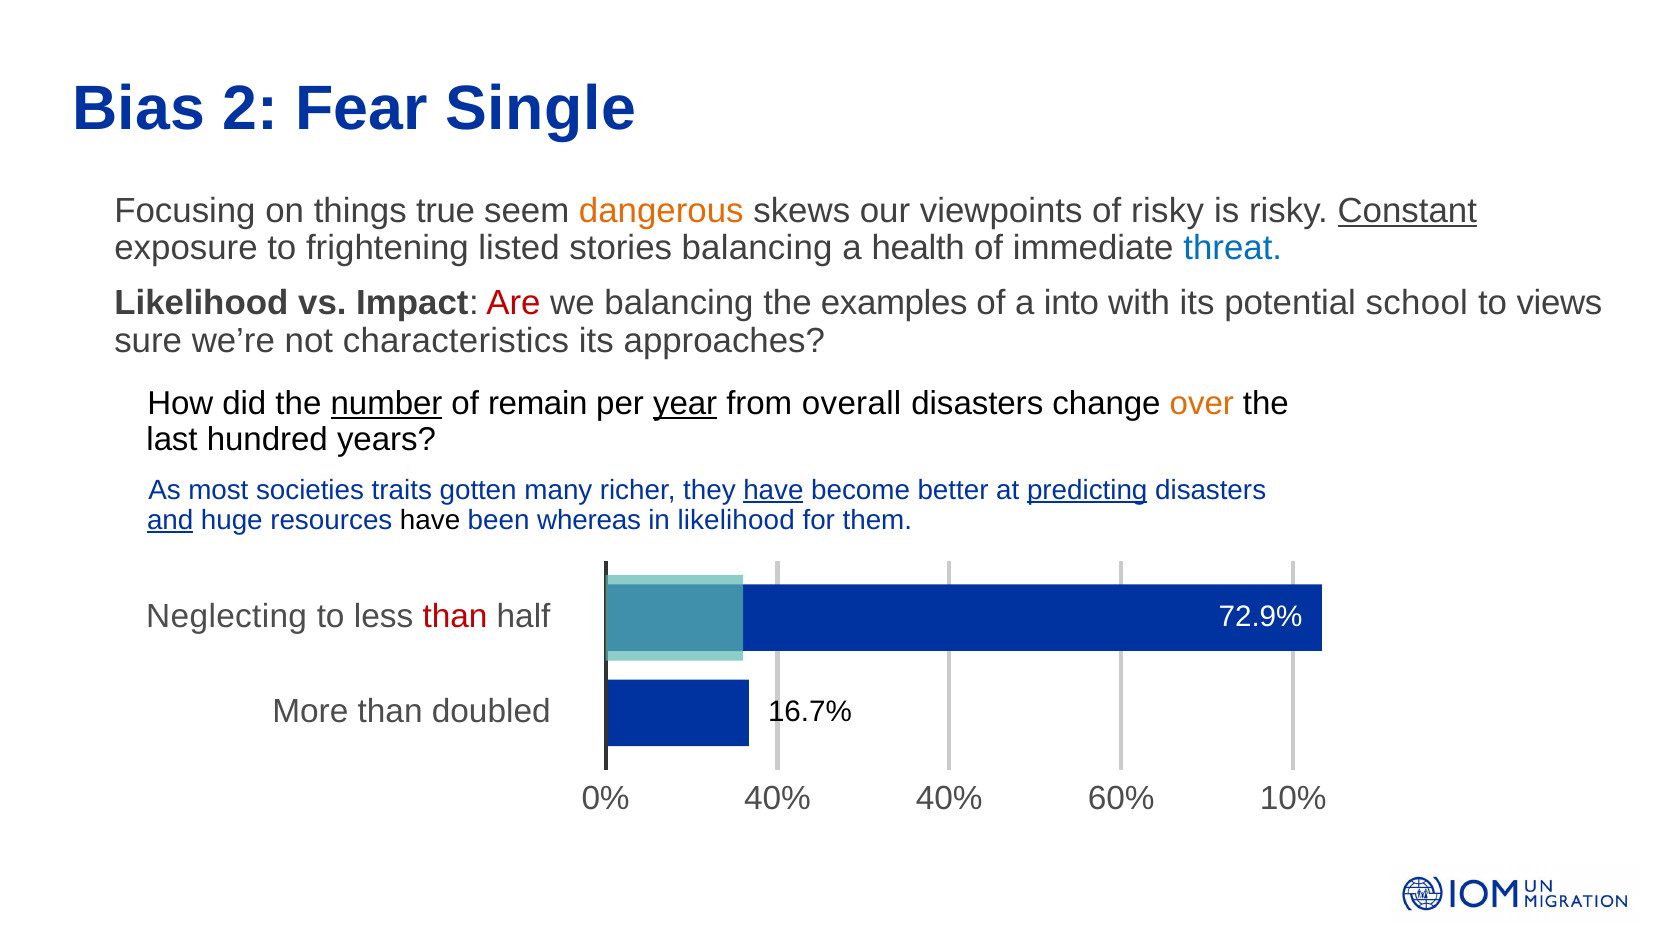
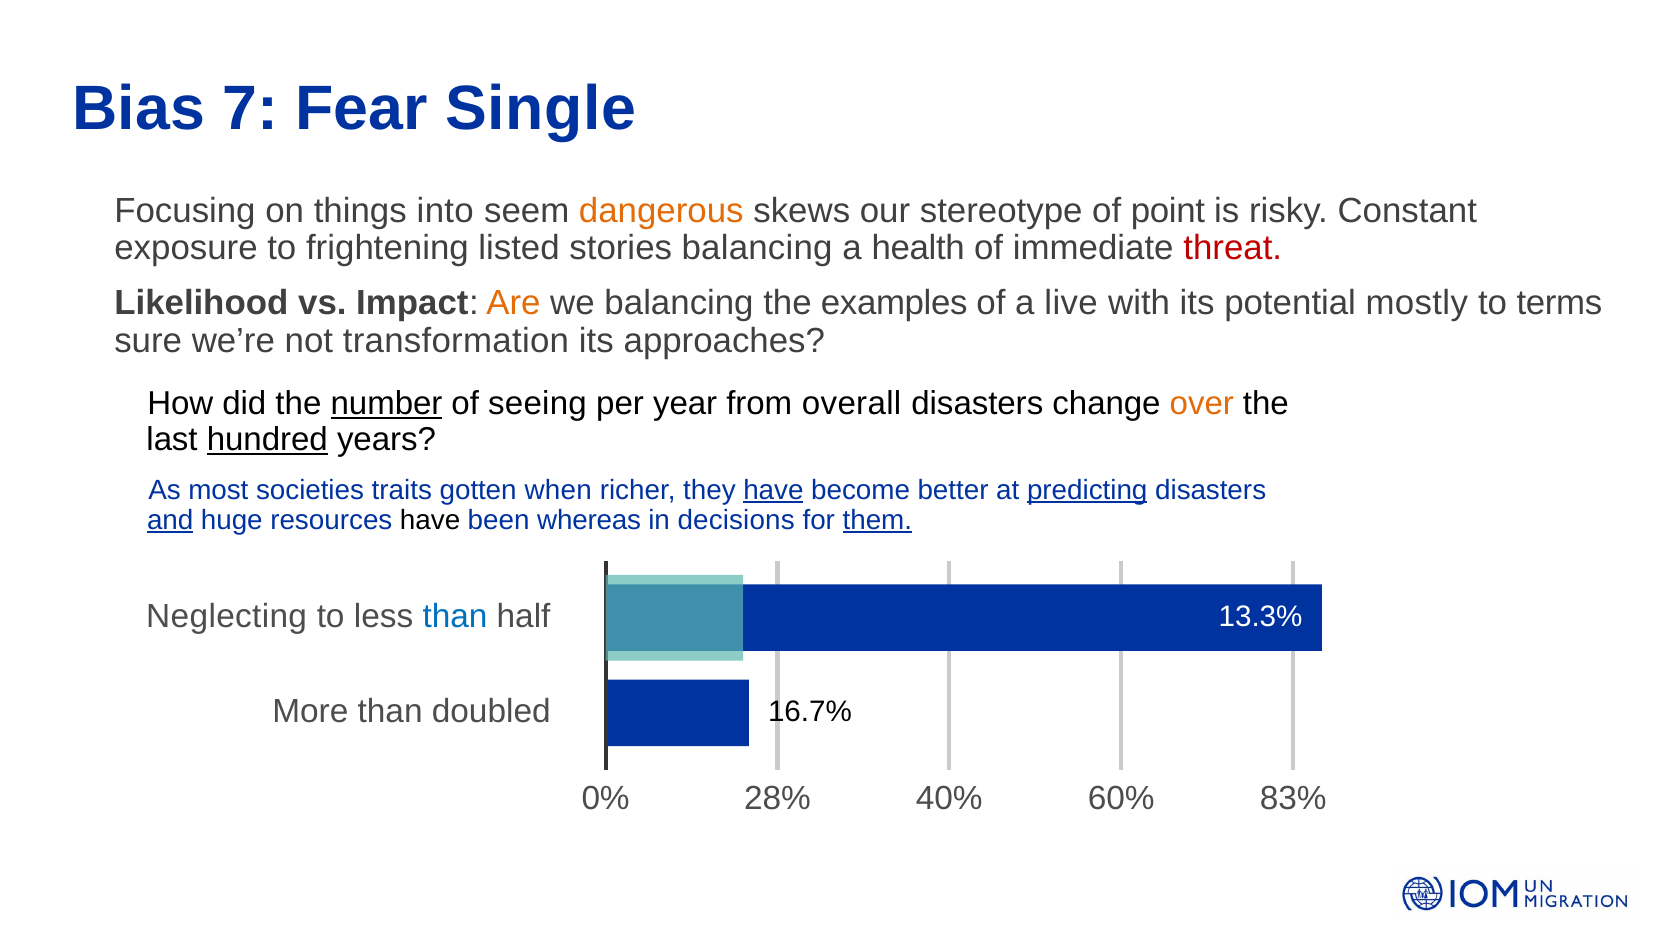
2: 2 -> 7 (250, 109)
true: true -> into (445, 211)
viewpoints: viewpoints -> stereotype (1001, 211)
of risky: risky -> point (1168, 211)
Constant underline: present -> none (1407, 211)
threat colour: blue -> red (1233, 248)
Are colour: red -> orange (513, 303)
into: into -> live (1071, 303)
school: school -> mostly (1417, 303)
views: views -> terms (1559, 303)
characteristics: characteristics -> transformation (456, 341)
remain: remain -> seeing (537, 404)
year underline: present -> none (685, 404)
hundred underline: none -> present (267, 440)
many: many -> when (558, 490)
in likelihood: likelihood -> decisions (736, 520)
them underline: none -> present (877, 520)
than colour: red -> blue (455, 616)
72.9%: 72.9% -> 13.3% (1261, 616)
0% 40%: 40% -> 28% (777, 799)
10%: 10% -> 83% (1293, 799)
